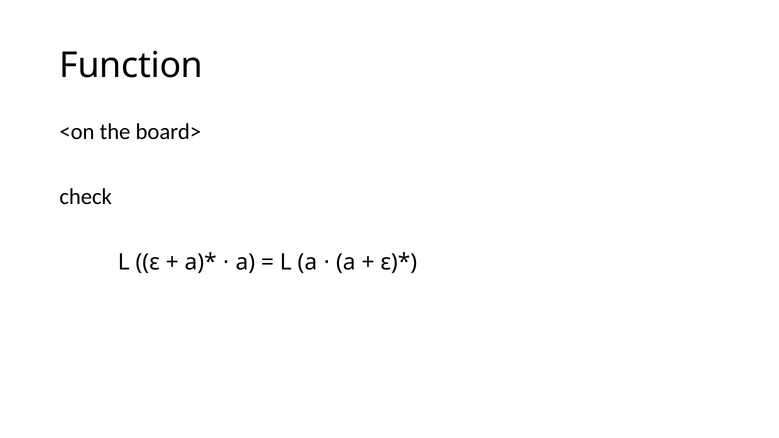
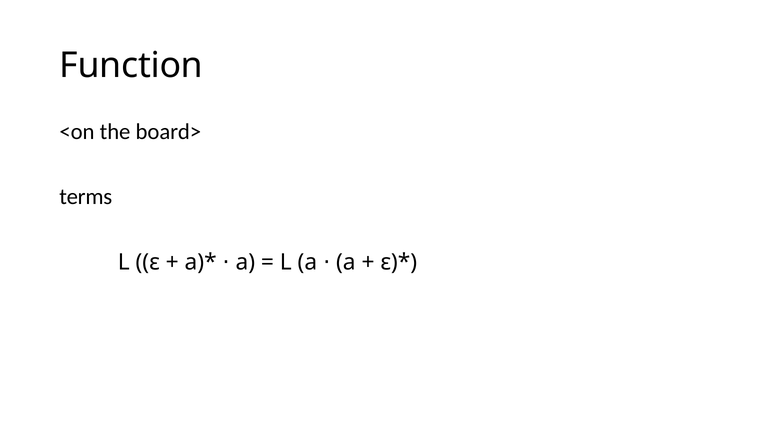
check: check -> terms (86, 197)
